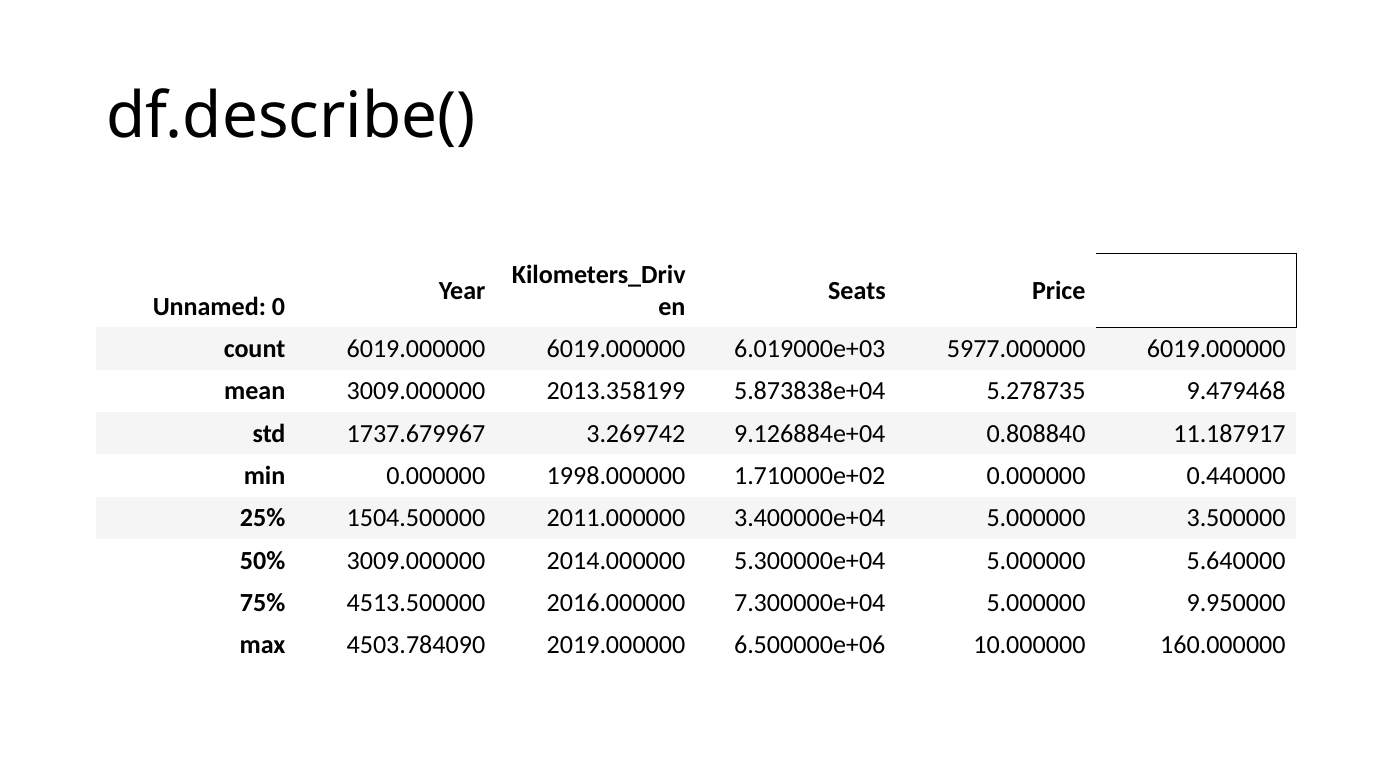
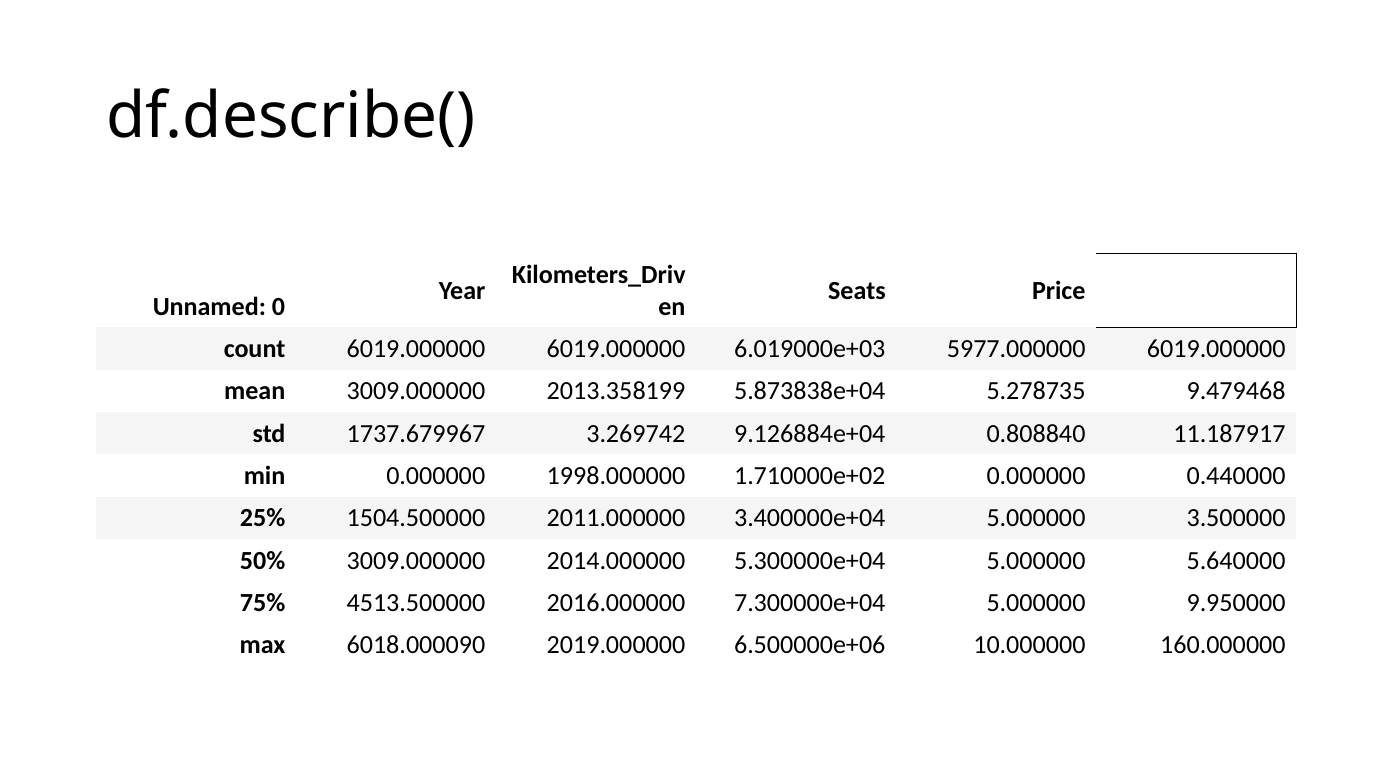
4503.784090: 4503.784090 -> 6018.000090 (416, 645)
